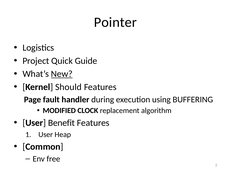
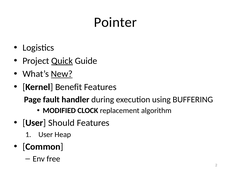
Quick underline: none -> present (62, 61)
Should: Should -> Benefit (69, 87)
Benefit: Benefit -> Should (61, 123)
